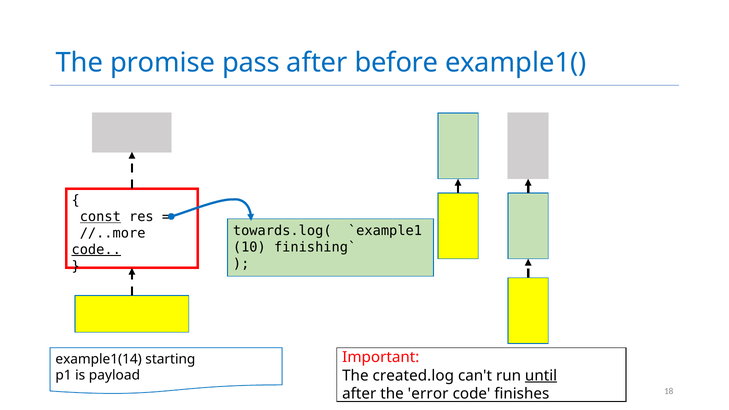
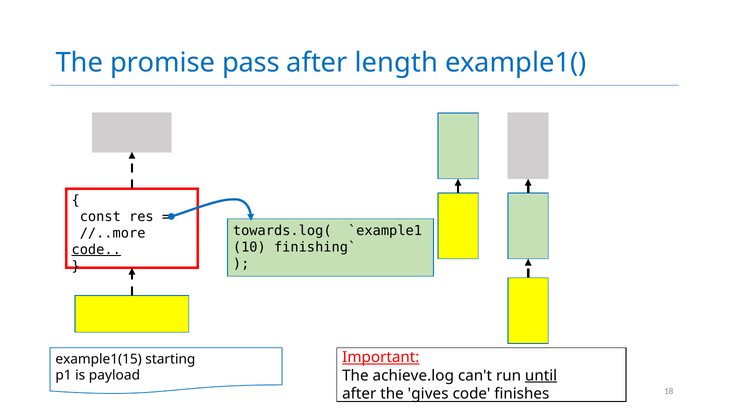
before: before -> length (396, 63)
const underline: present -> none (100, 217)
Important underline: none -> present (381, 357)
example1(14: example1(14 -> example1(15 (99, 359)
created.log: created.log -> achieve.log (413, 376)
error: error -> gives (428, 394)
